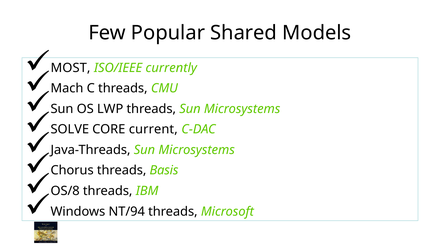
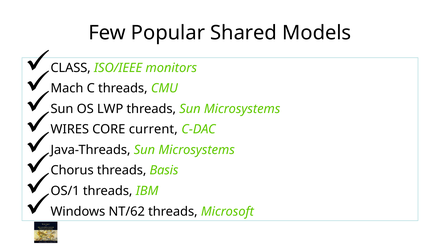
MOST: MOST -> CLASS (71, 68)
currently: currently -> monitors (171, 68)
SOLVE: SOLVE -> WIRES (70, 130)
OS/8: OS/8 -> OS/1 (65, 191)
NT/94: NT/94 -> NT/62 (127, 212)
